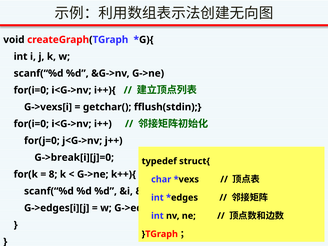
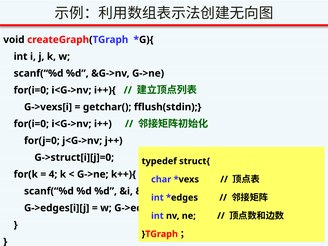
G->break[i][j]=0: G->break[i][j]=0 -> G->struct[i][j]=0 (74, 157)
8: 8 -> 4 (53, 174)
